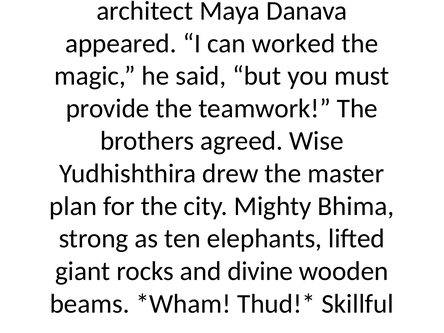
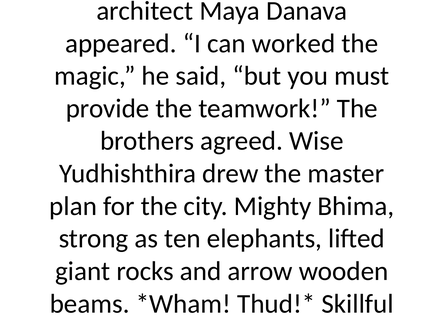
divine: divine -> arrow (260, 271)
